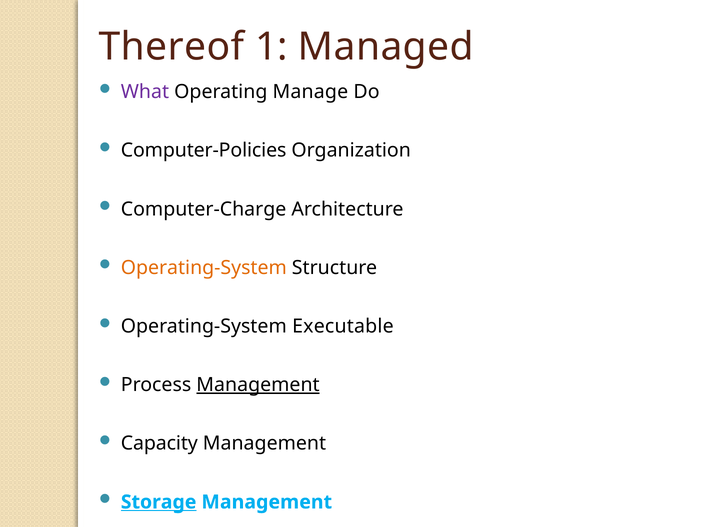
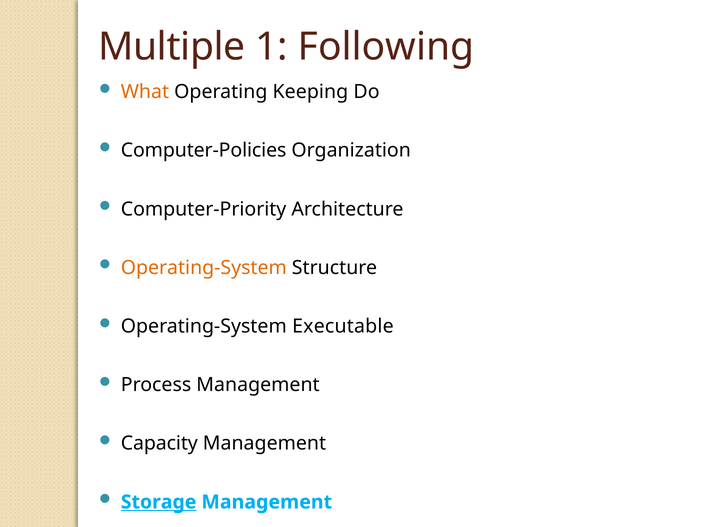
Thereof: Thereof -> Multiple (172, 47)
Managed: Managed -> Following (386, 47)
What colour: purple -> orange (145, 92)
Manage: Manage -> Keeping (310, 92)
Computer-Charge: Computer-Charge -> Computer-Priority (204, 209)
Management underline: present -> none (258, 385)
